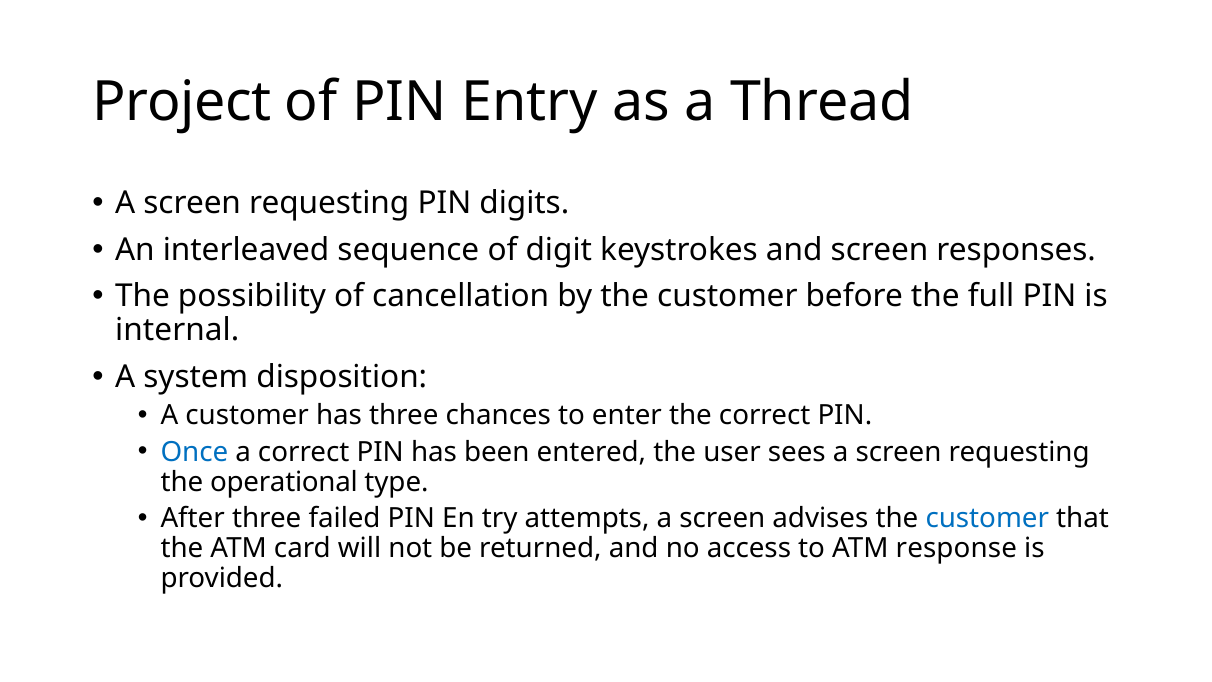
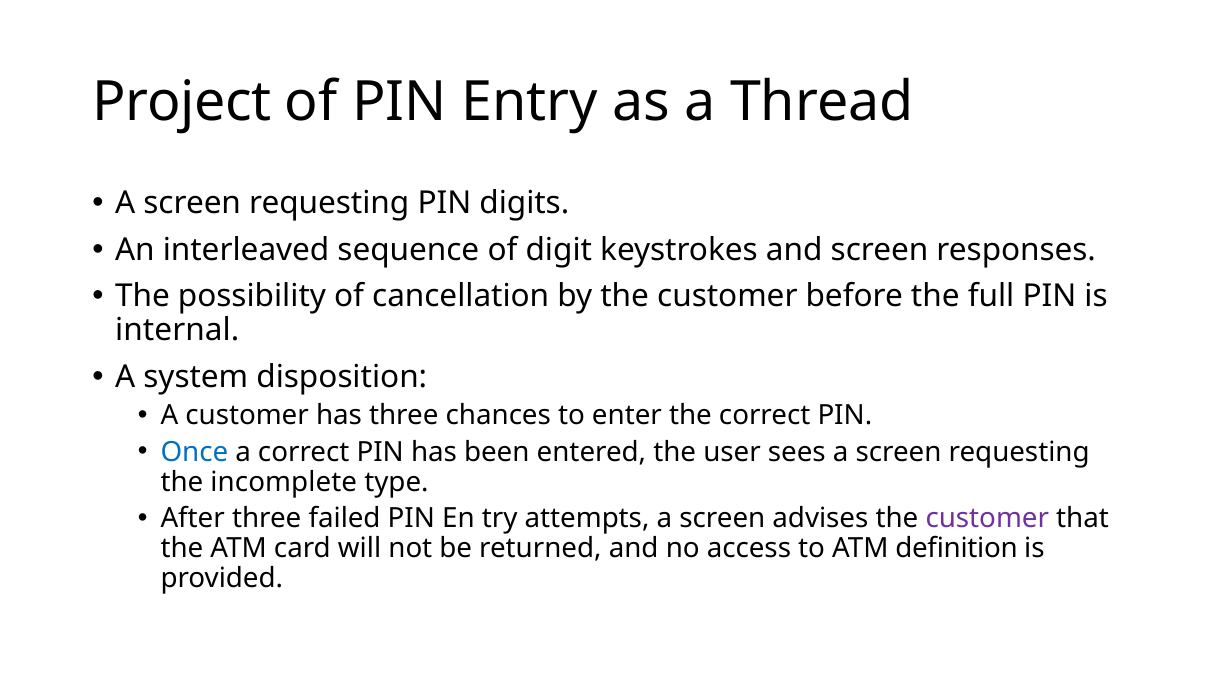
operational: operational -> incomplete (284, 482)
customer colour: blue -> purple (987, 518)
response: response -> definition (957, 548)
